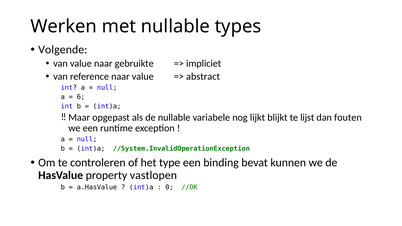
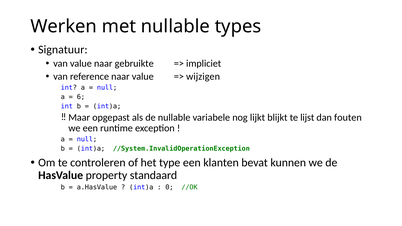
Volgende: Volgende -> Signatuur (63, 50)
abstract: abstract -> wijzigen (203, 77)
binding: binding -> klanten (221, 163)
vastlopen: vastlopen -> standaard (153, 175)
